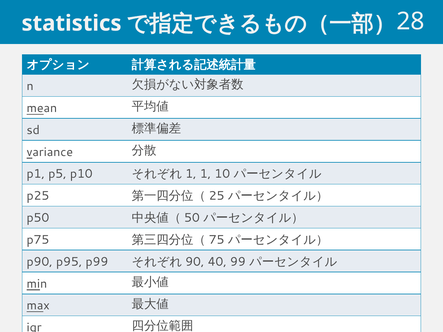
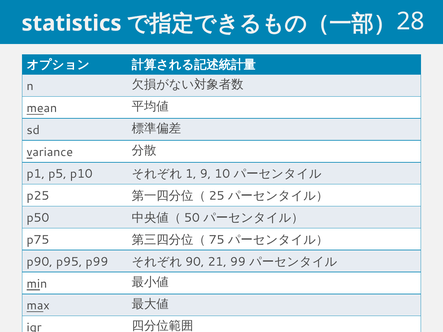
1: 1 -> 9 (205, 174)
40: 40 -> 21 (217, 262)
